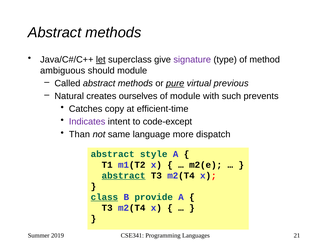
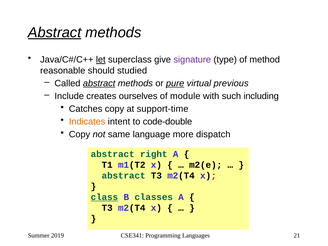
Abstract underline: none -> present (55, 32)
ambiguous: ambiguous -> reasonable (63, 71)
should module: module -> studied (132, 71)
abstract underline: none -> present (99, 83)
Natural: Natural -> Include (69, 96)
prevents: prevents -> including (261, 96)
efficient-time: efficient-time -> support-time (163, 109)
Indicates colour: purple -> orange (87, 122)
code-except: code-except -> code-double (167, 122)
Than: Than -> Copy (80, 134)
style: style -> right (154, 154)
abstract underline: present -> none (124, 176)
provide: provide -> classes (154, 197)
